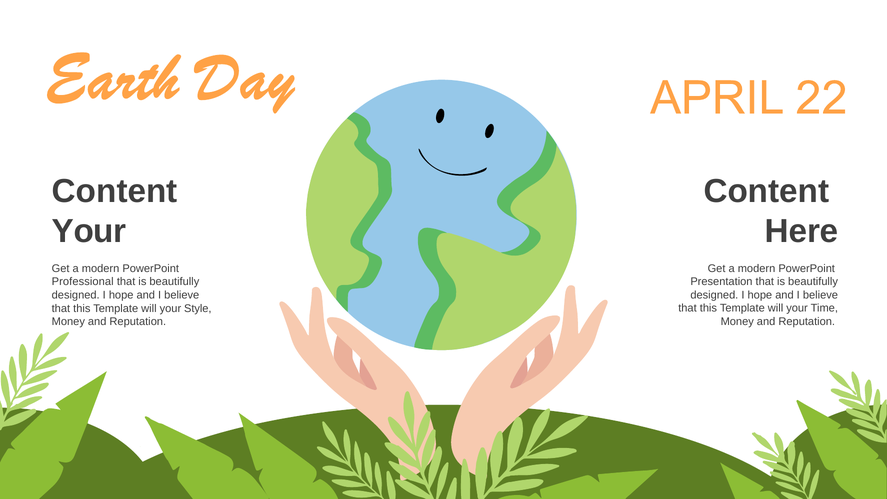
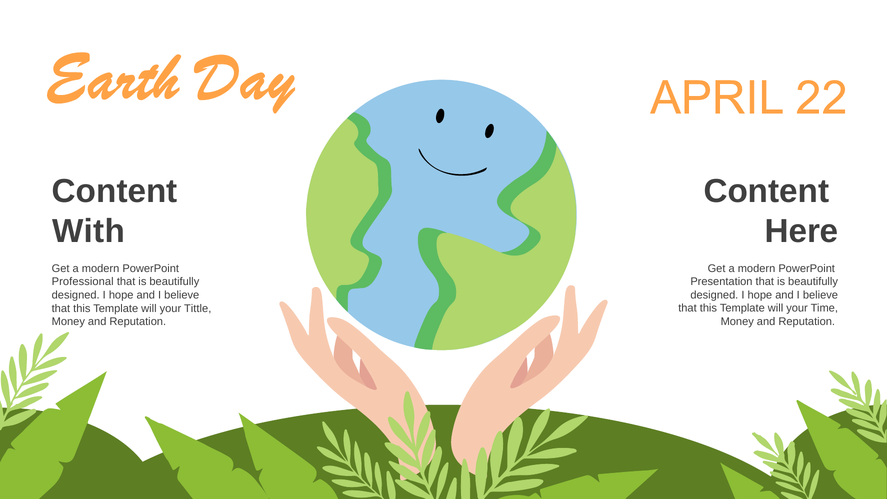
Your: Your -> With (89, 231)
Style: Style -> Tittle (198, 308)
